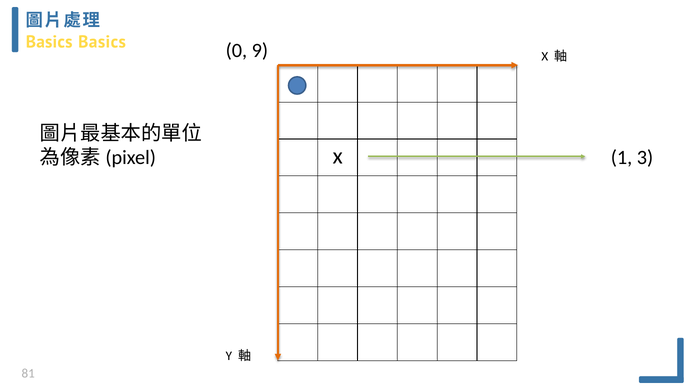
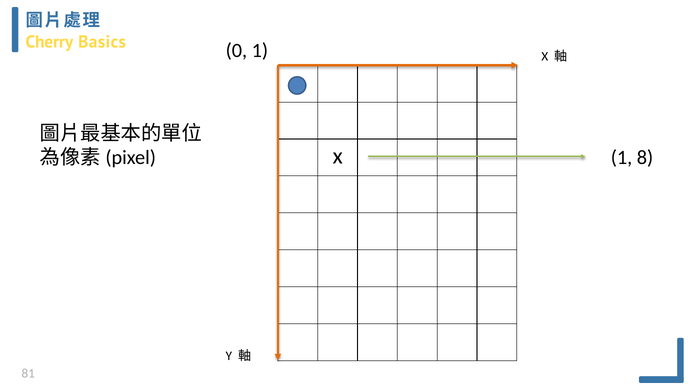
Basics: Basics -> Cherry (49, 42)
0 9: 9 -> 1 (260, 50)
3: 3 -> 8 (645, 158)
